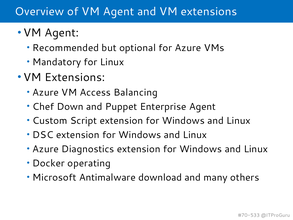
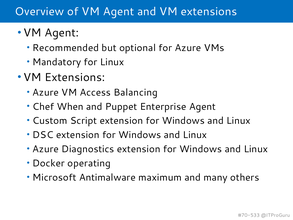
Down: Down -> When (70, 106)
download: download -> maximum (160, 177)
